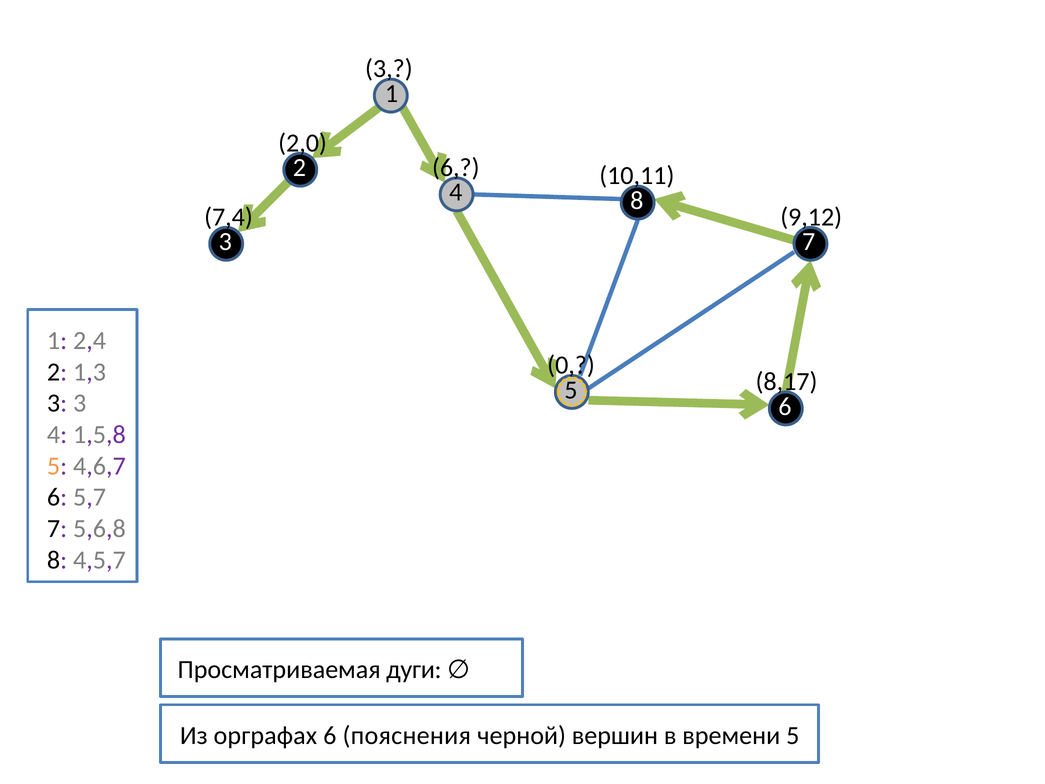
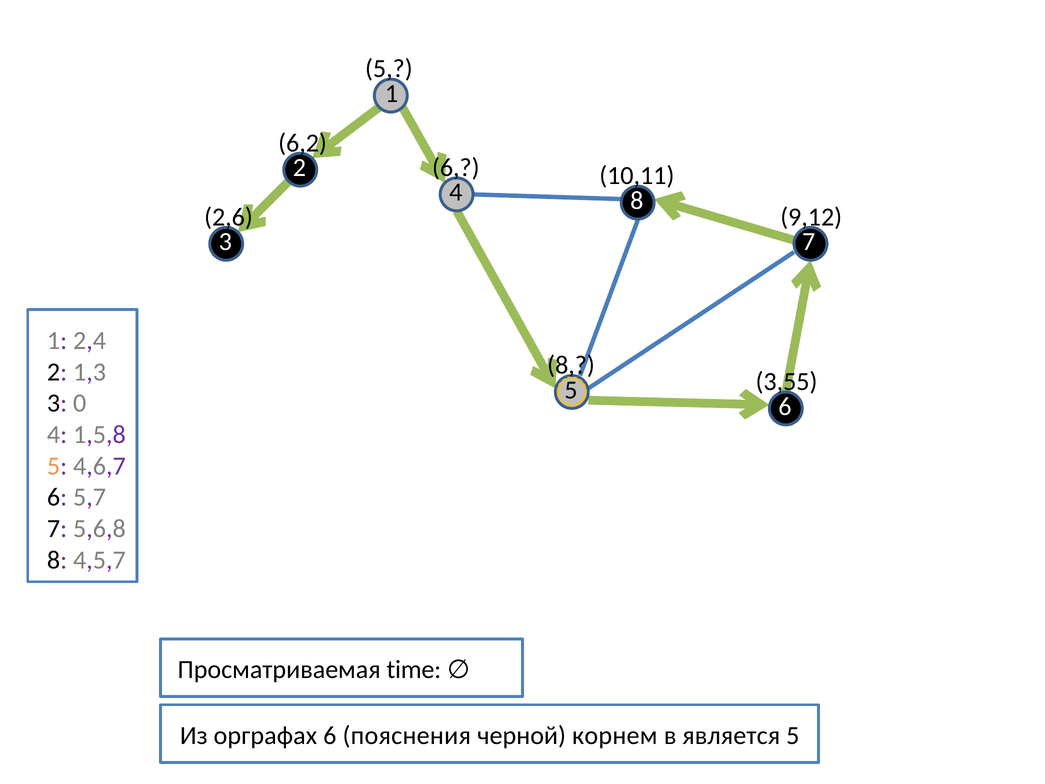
3: 3 -> 5 (389, 69)
2,0: 2,0 -> 6,2 (303, 143)
7,4: 7,4 -> 2,6 (228, 217)
0: 0 -> 8 (571, 365)
8,17: 8,17 -> 3,55 (787, 382)
3 3: 3 -> 0 (80, 403)
дуги: дуги -> time (414, 670)
вершин: вершин -> корнем (615, 735)
времени: времени -> является (731, 735)
